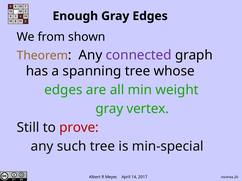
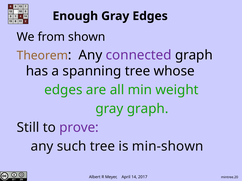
gray vertex: vertex -> graph (148, 109)
prove colour: red -> purple (79, 128)
min-special: min-special -> min-shown (168, 147)
